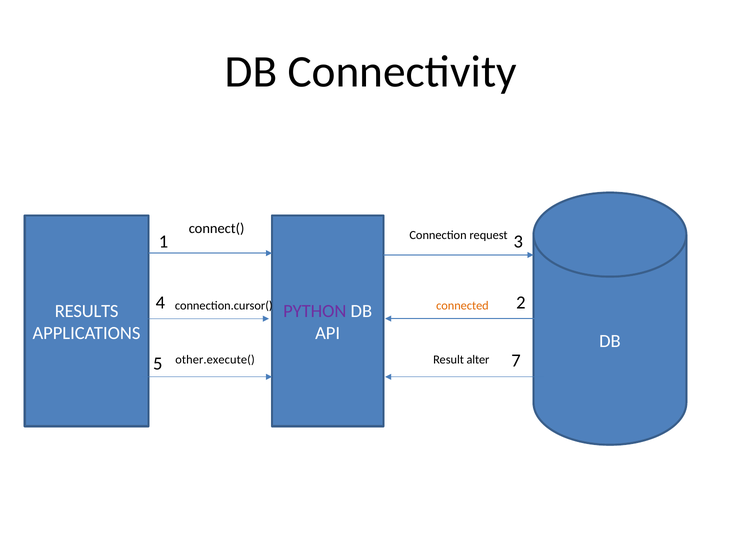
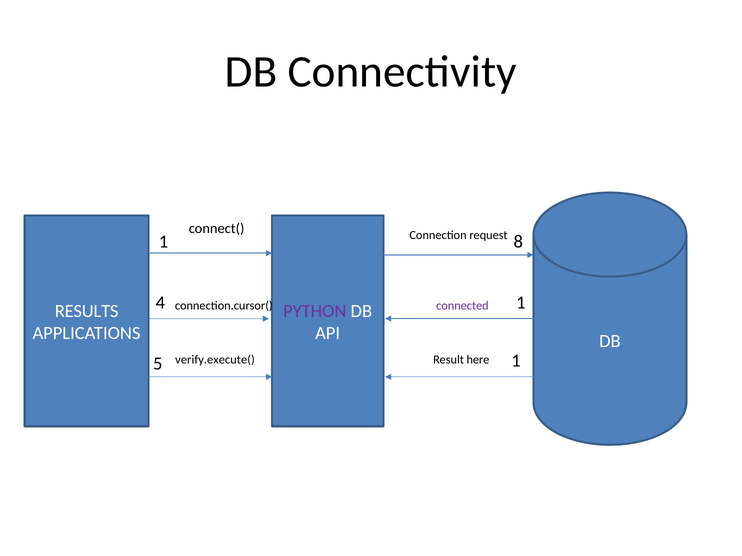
3: 3 -> 8 (518, 242)
4 2: 2 -> 1 (521, 303)
connected colour: orange -> purple (462, 306)
other.execute(: other.execute( -> verify.execute( (215, 360)
alter: alter -> here (478, 360)
5 7: 7 -> 1 (516, 361)
